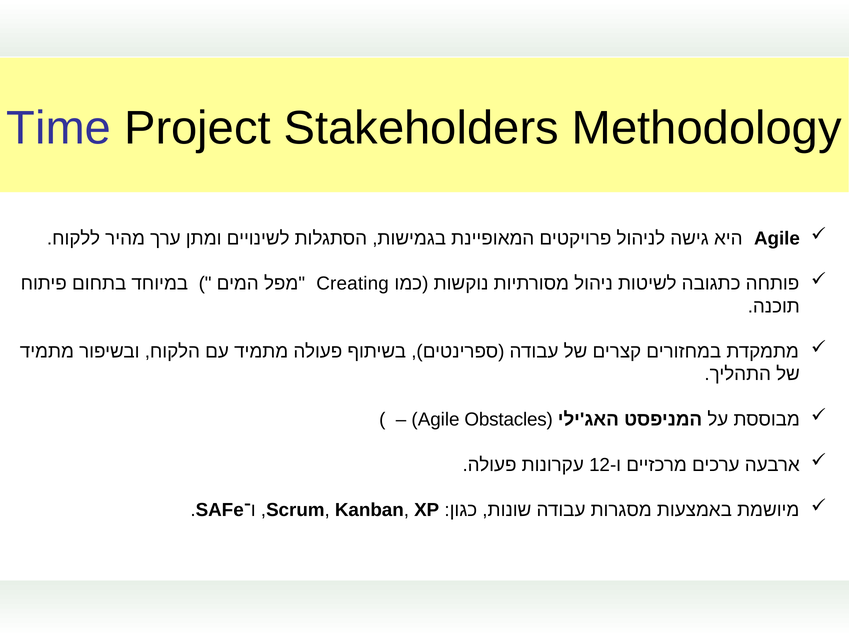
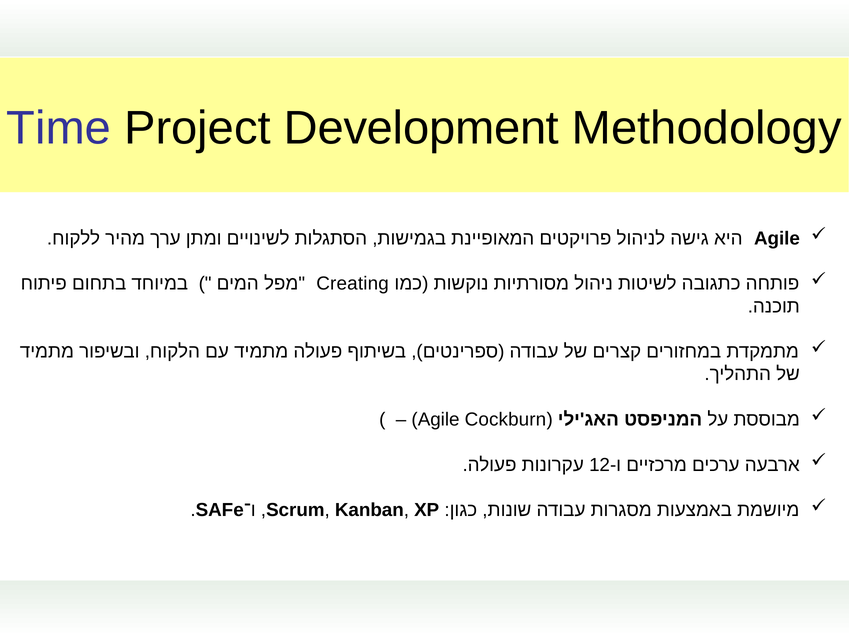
Stakeholders: Stakeholders -> Development (421, 128)
Obstacles: Obstacles -> Cockburn (505, 419)
